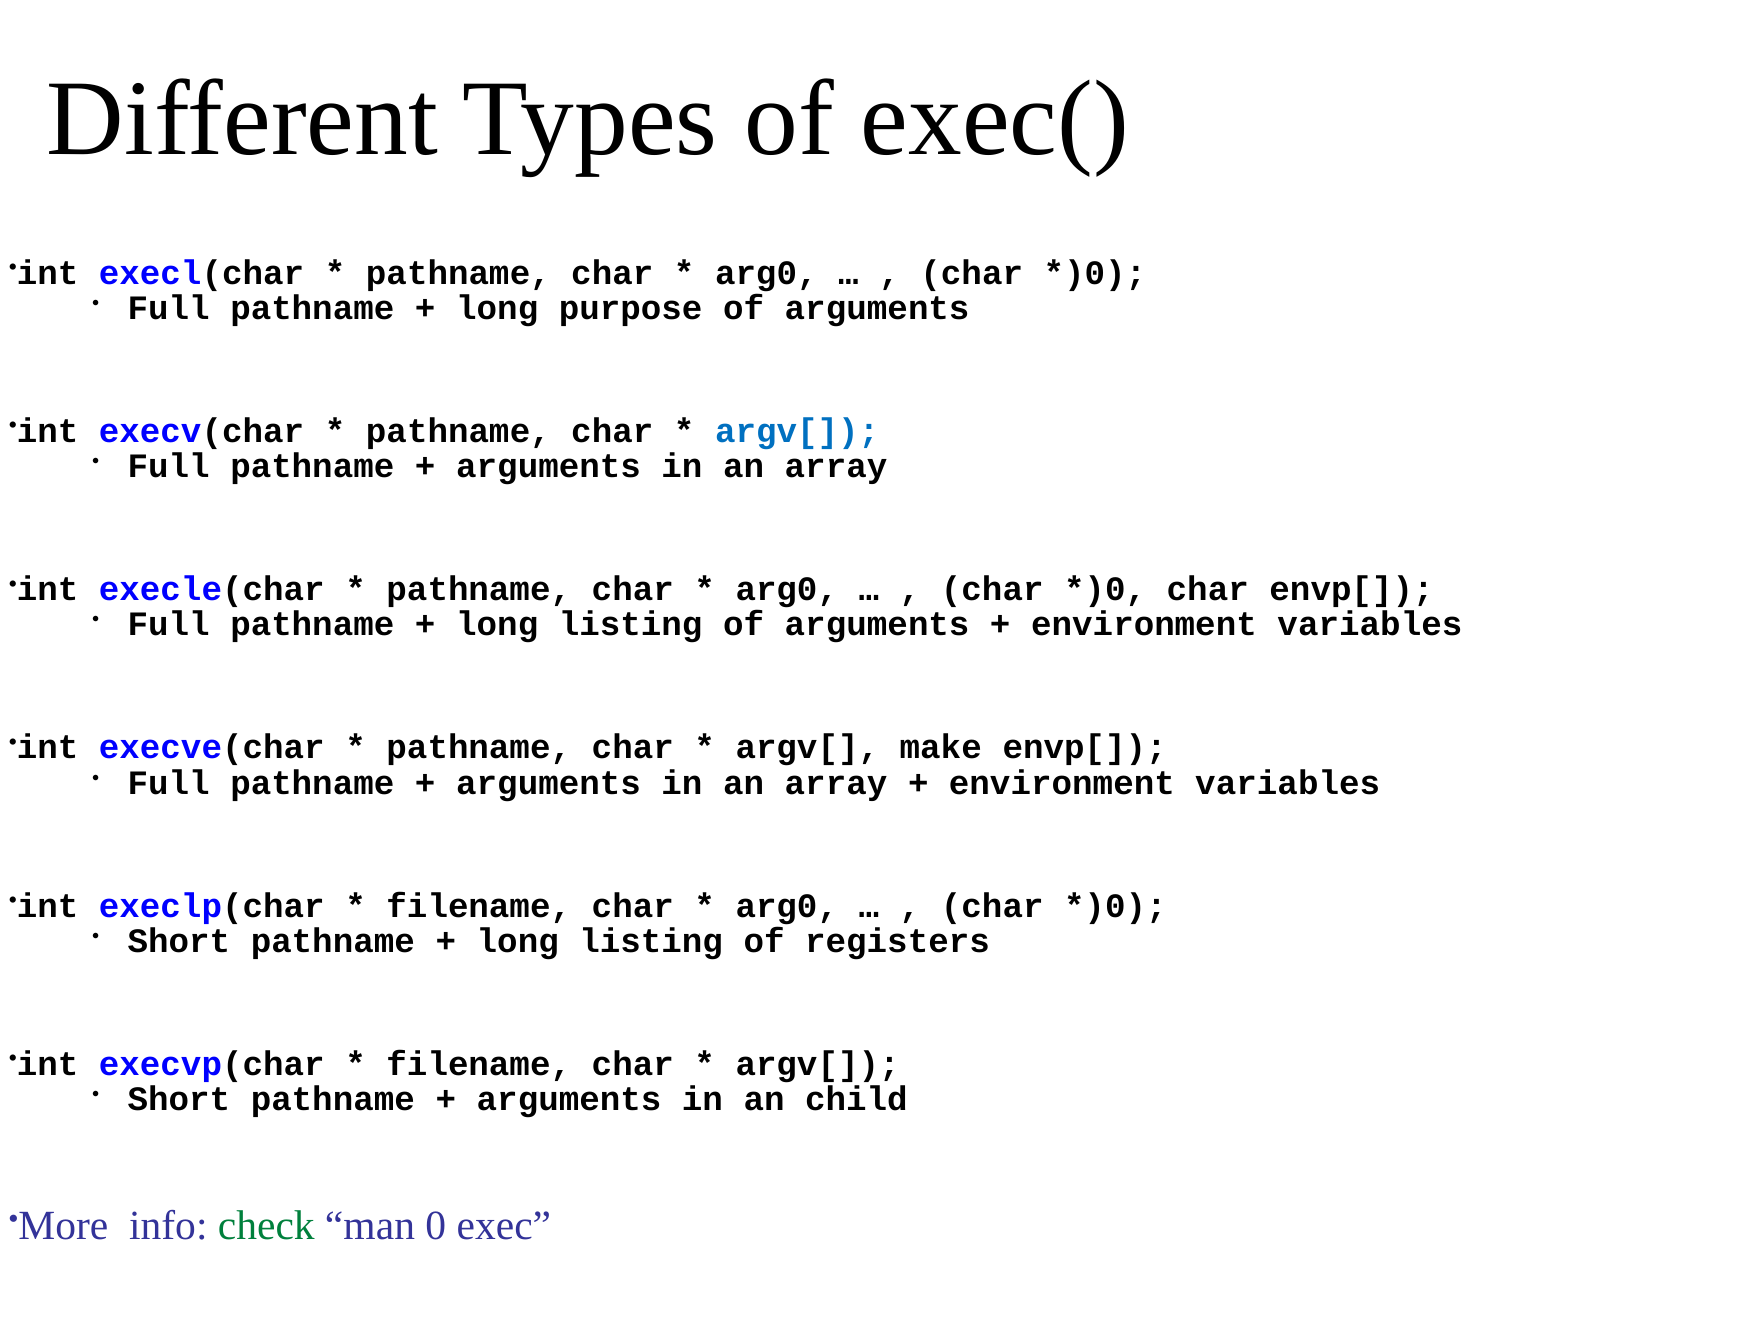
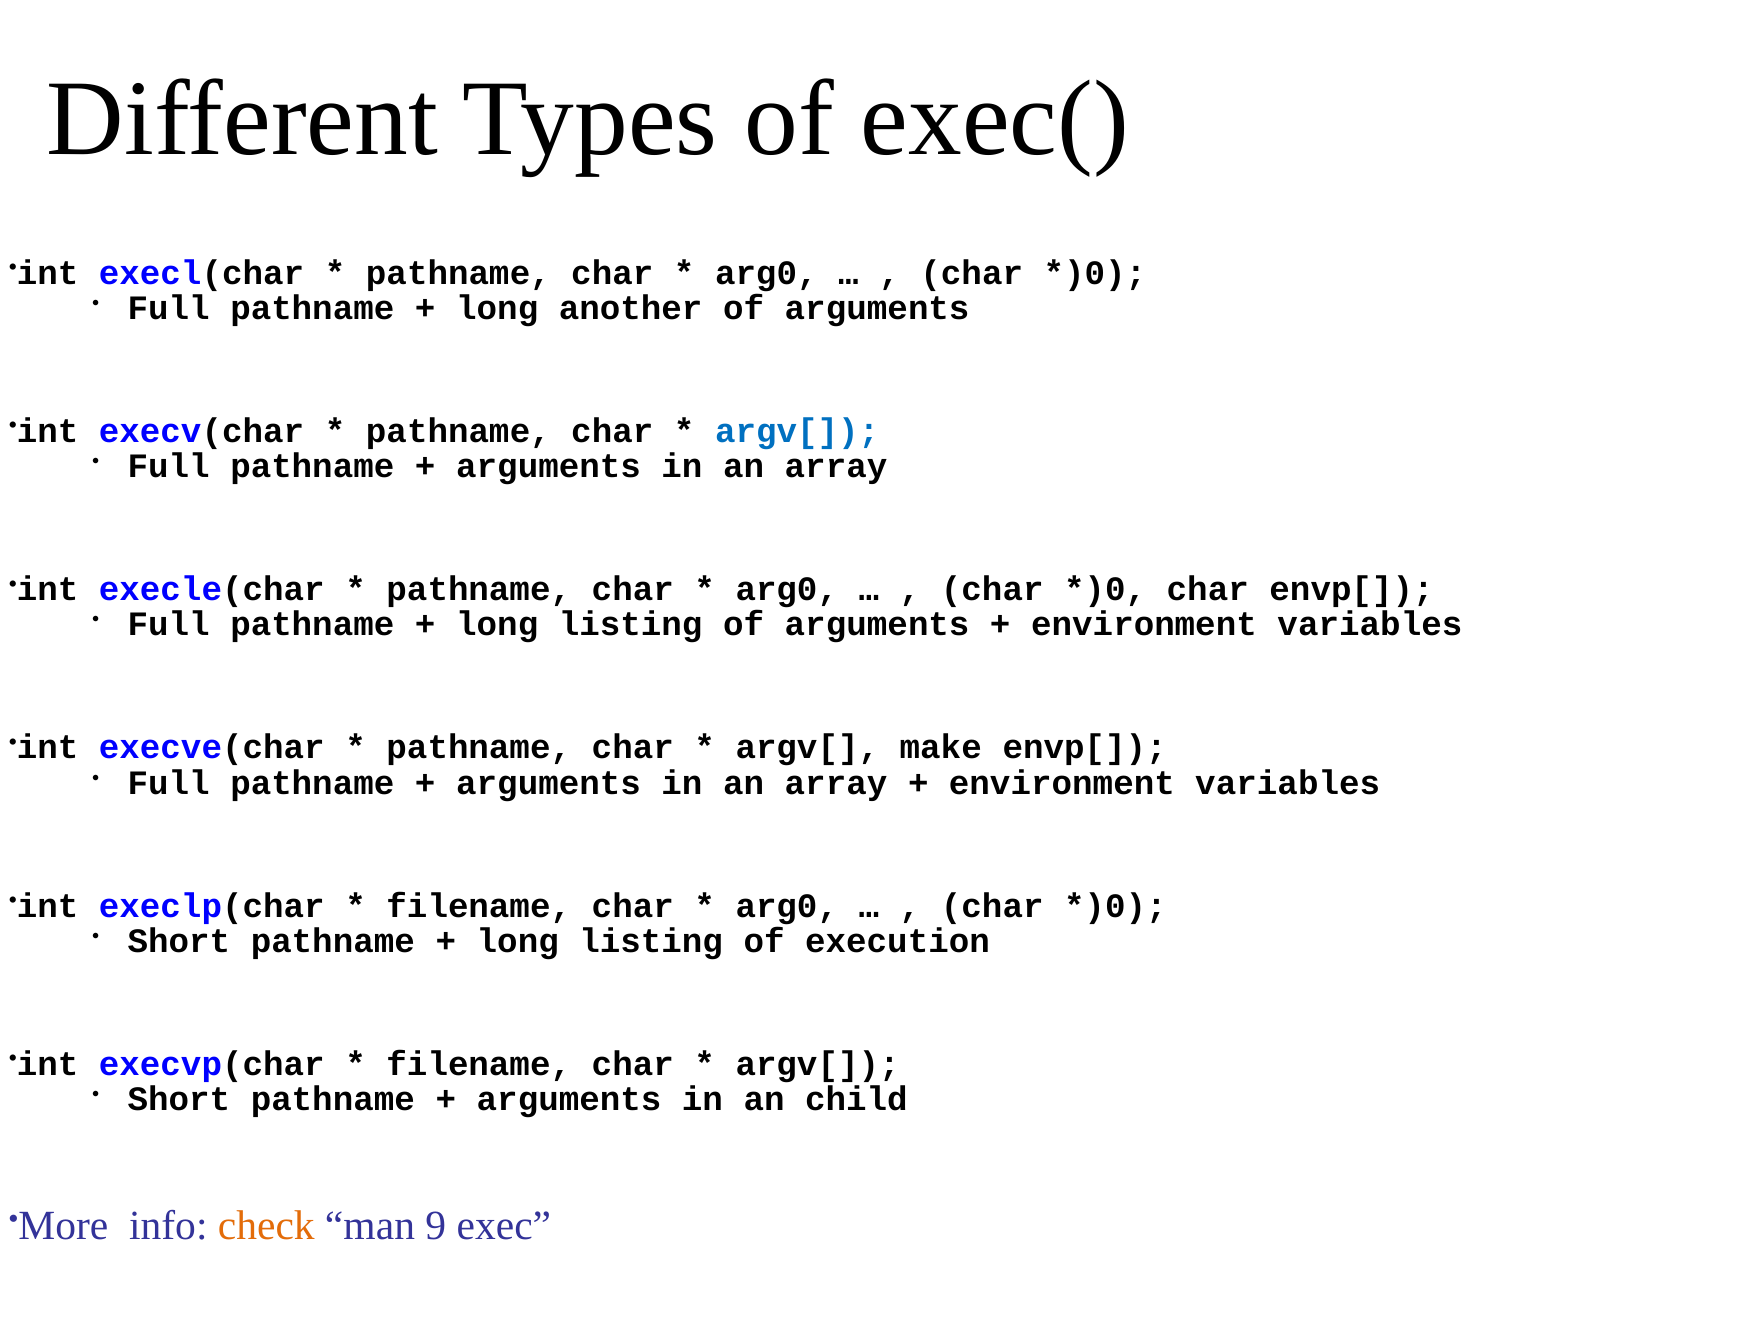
purpose: purpose -> another (631, 308)
registers: registers -> execution (897, 941)
check colour: green -> orange (266, 1225)
0: 0 -> 9 (436, 1225)
